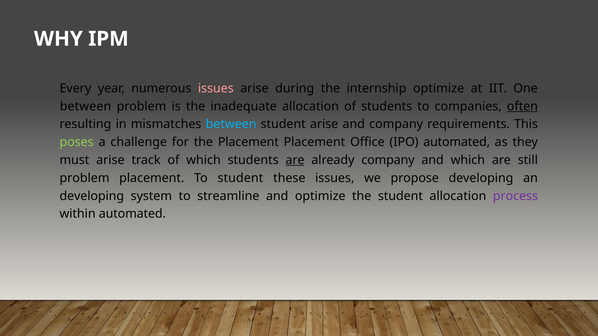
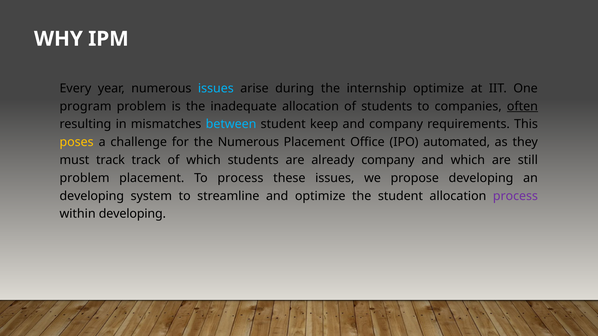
issues colour: pink -> light blue (216, 88)
between: between -> program (86, 106)
student arise: arise -> keep (324, 124)
poses colour: light green -> yellow (77, 142)
the Placement: Placement -> Numerous (248, 142)
must arise: arise -> track (110, 160)
are underline: present -> none (295, 160)
To student: student -> process (240, 178)
within automated: automated -> developing (132, 214)
